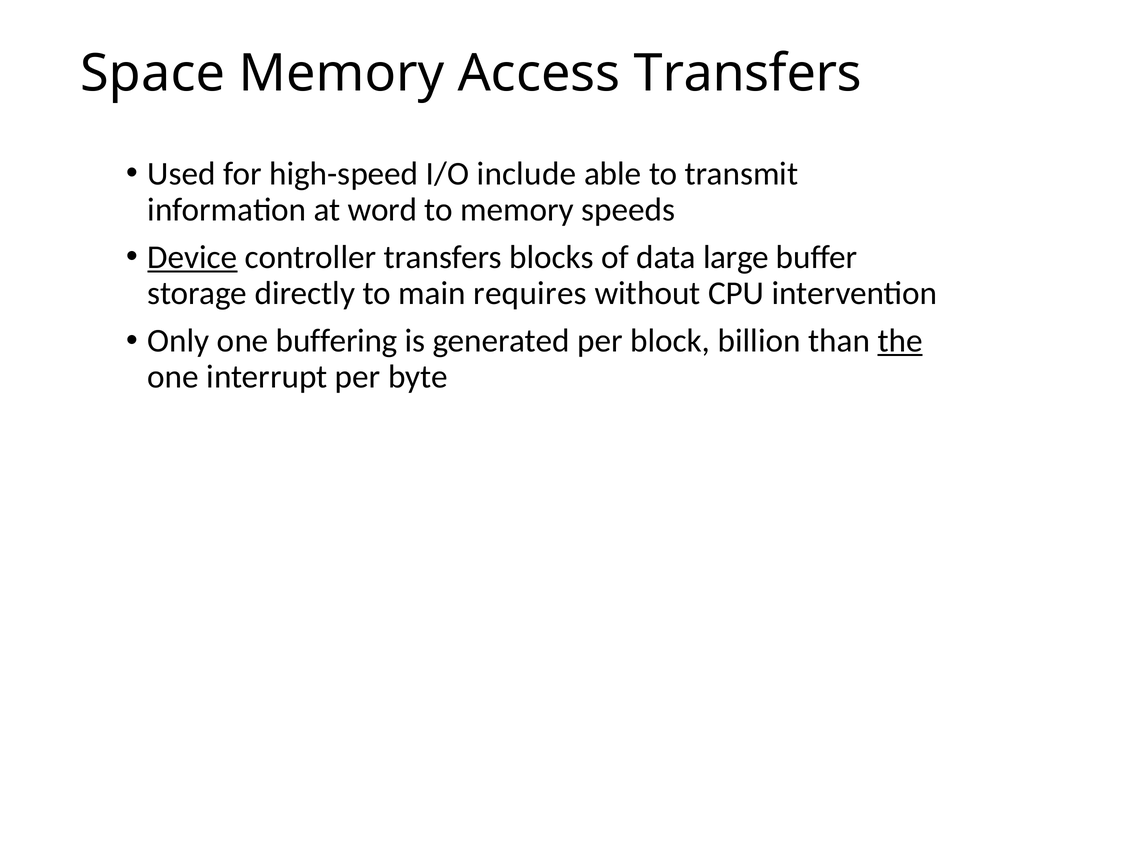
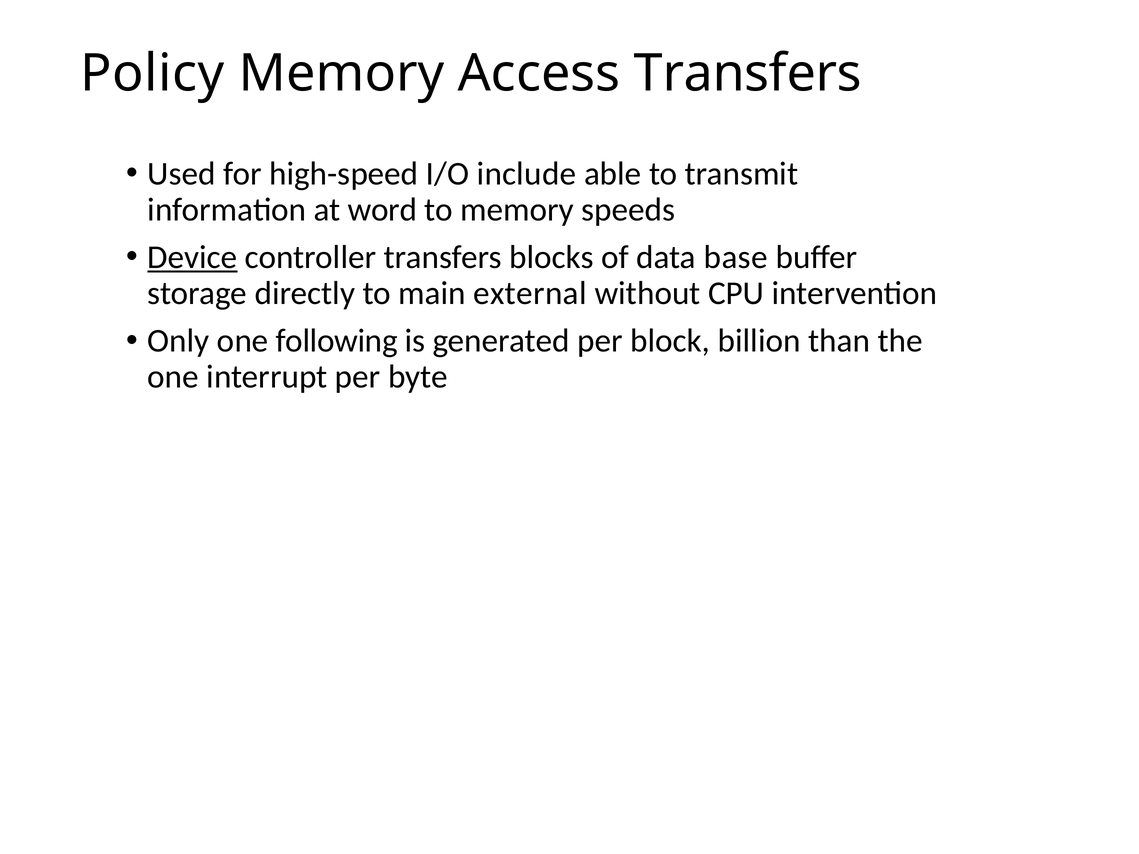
Space: Space -> Policy (152, 74)
large: large -> base (736, 257)
requires: requires -> external (530, 293)
buffering: buffering -> following (337, 341)
the underline: present -> none (900, 341)
